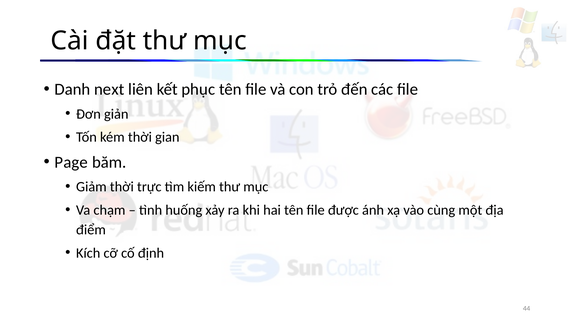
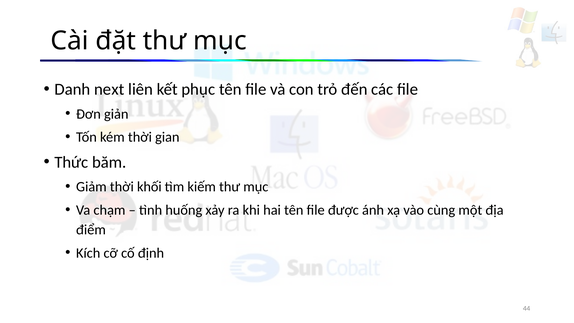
Page: Page -> Thức (71, 162)
trực: trực -> khối (149, 187)
